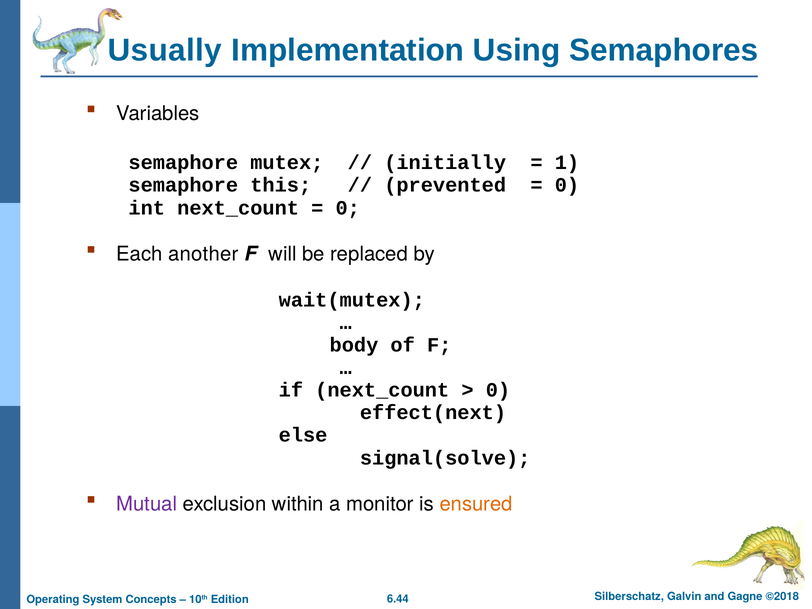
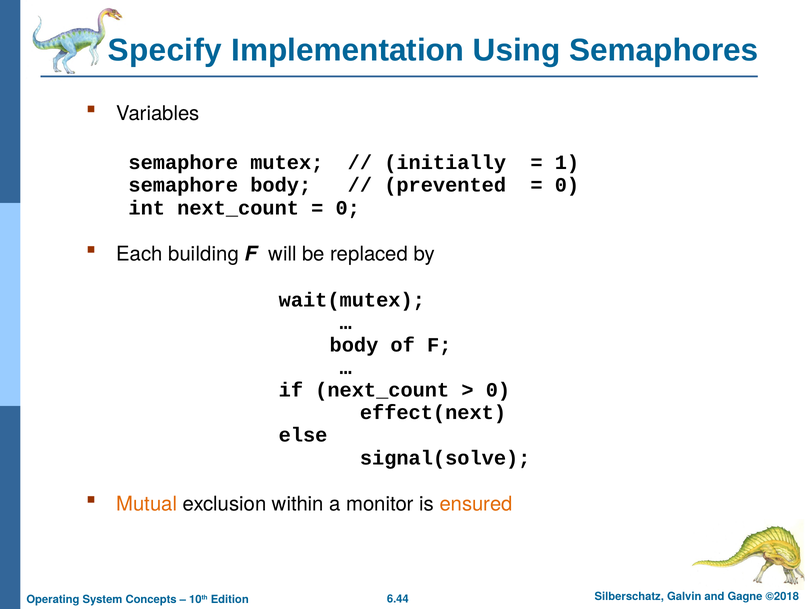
Usually: Usually -> Specify (165, 50)
semaphore this: this -> body (281, 185)
another: another -> building (204, 254)
Mutual colour: purple -> orange (147, 504)
